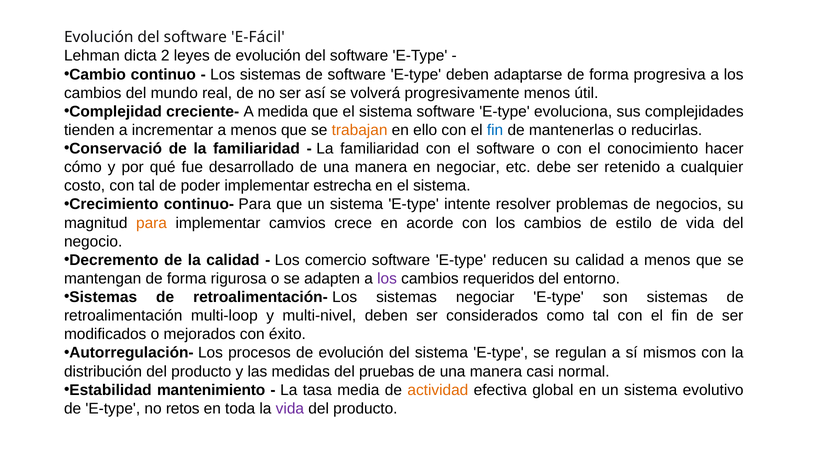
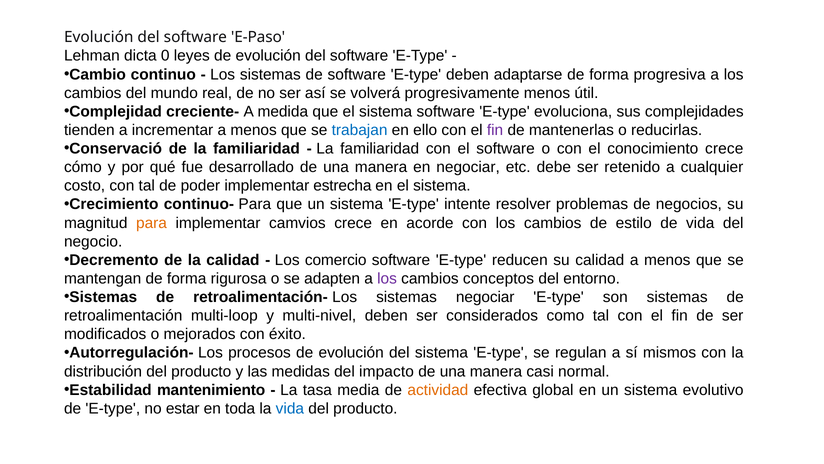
E-Fácil: E-Fácil -> E-Paso (258, 37)
2: 2 -> 0 (165, 56)
trabajan colour: orange -> blue (360, 130)
fin colour: blue -> purple (495, 130)
conocimiento hacer: hacer -> crece (724, 149)
requeridos: requeridos -> conceptos (499, 278)
pruebas: pruebas -> impacto (386, 371)
retos: retos -> estar (183, 408)
vida colour: purple -> blue (290, 408)
